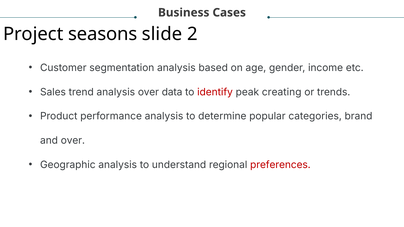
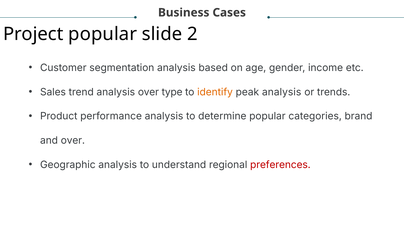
Project seasons: seasons -> popular (103, 34)
data: data -> type (172, 92)
identify colour: red -> orange (215, 92)
peak creating: creating -> analysis (282, 92)
